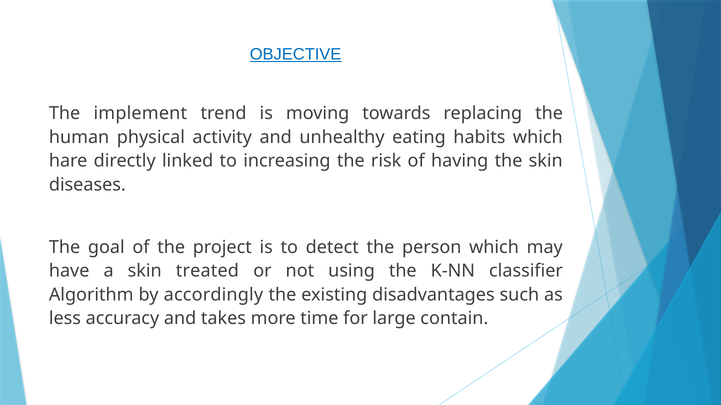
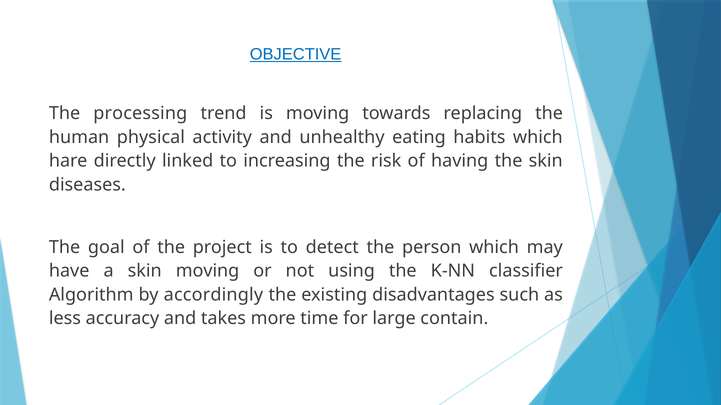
implement: implement -> processing (140, 113)
skin treated: treated -> moving (208, 271)
